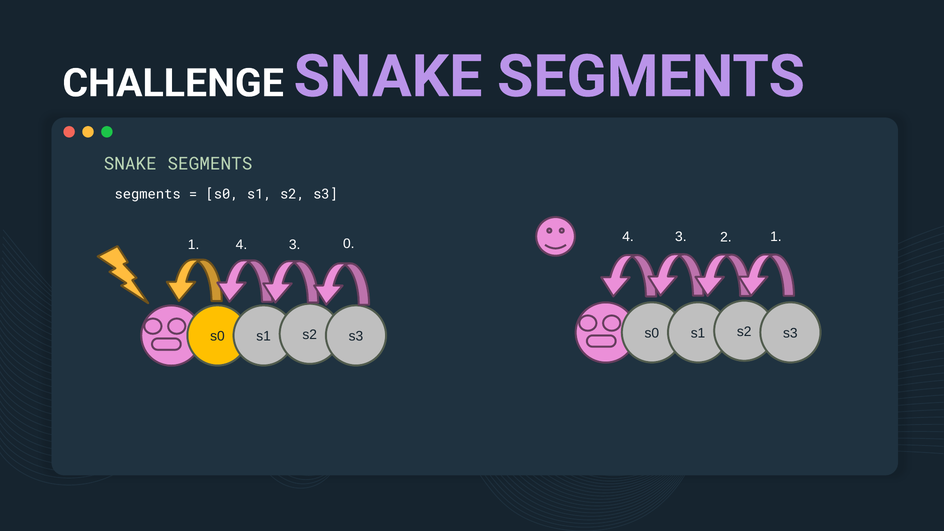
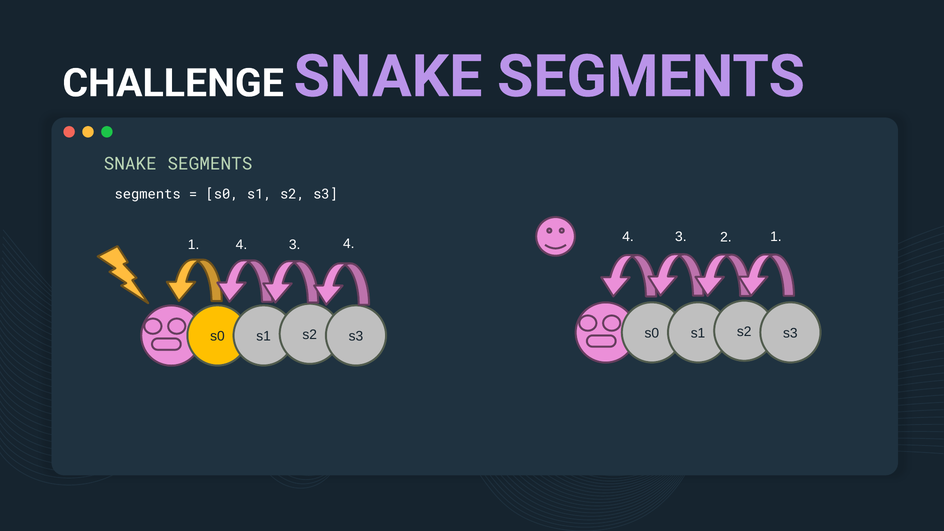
1 0: 0 -> 4 (349, 244)
